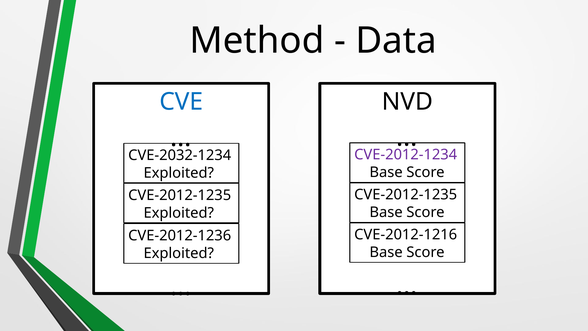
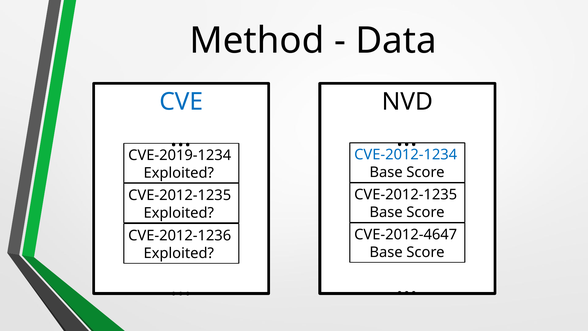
CVE-2012-1234 colour: purple -> blue (406, 155)
CVE-2032-1234: CVE-2032-1234 -> CVE-2019-1234 (180, 155)
CVE-2012-1216: CVE-2012-1216 -> CVE-2012-4647 (406, 235)
